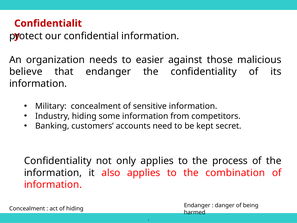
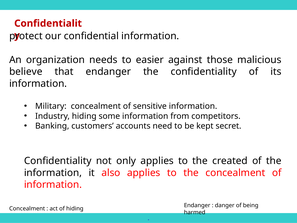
process: process -> created (230, 161)
the combination: combination -> concealment (235, 173)
